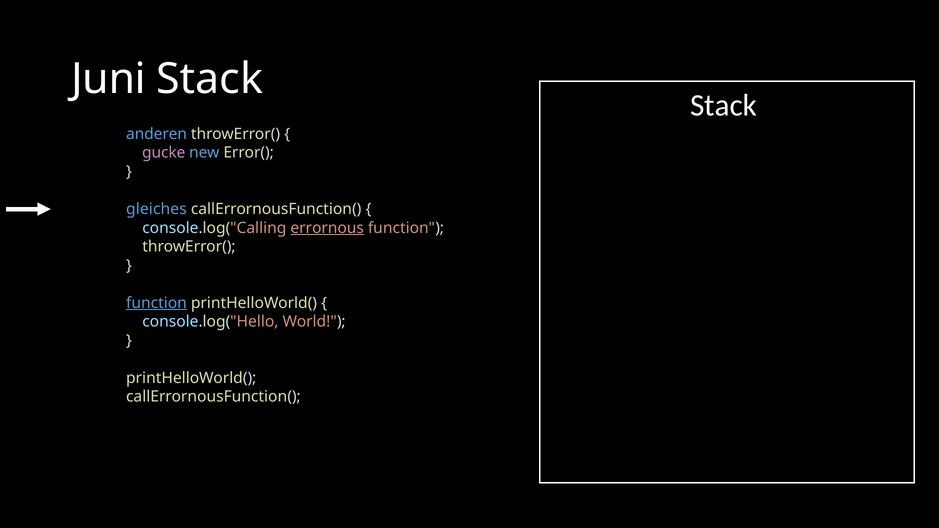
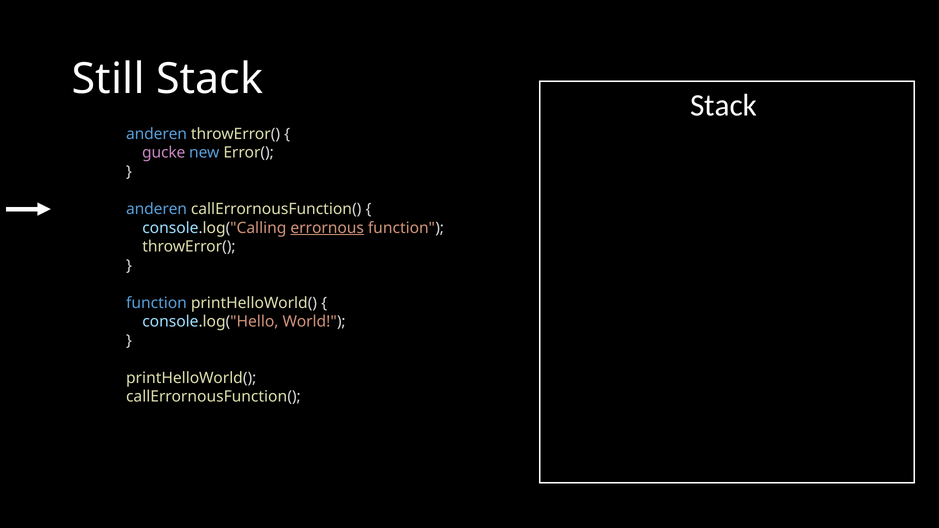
Juni: Juni -> Still (108, 79)
gleiches: gleiches -> anderen (157, 209)
function underline: present -> none (157, 303)
